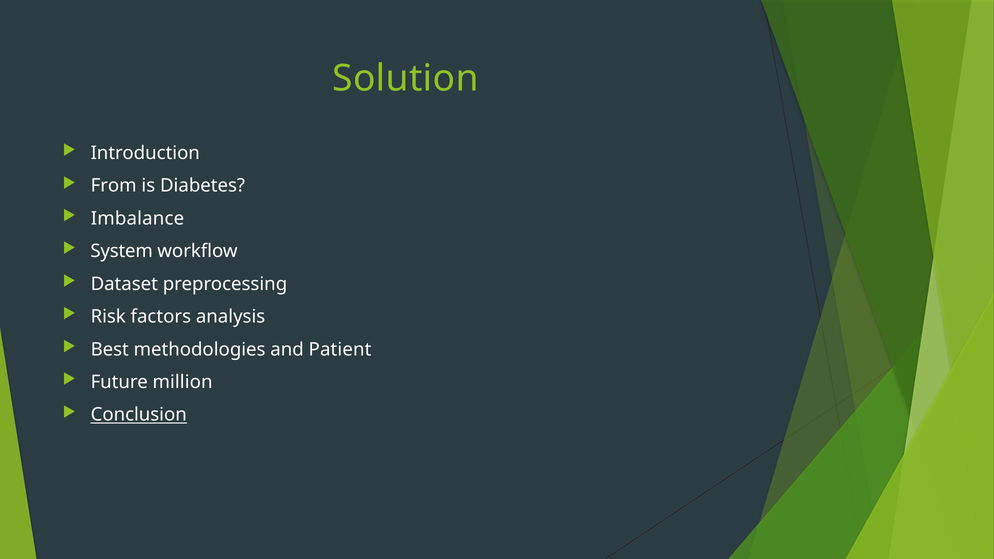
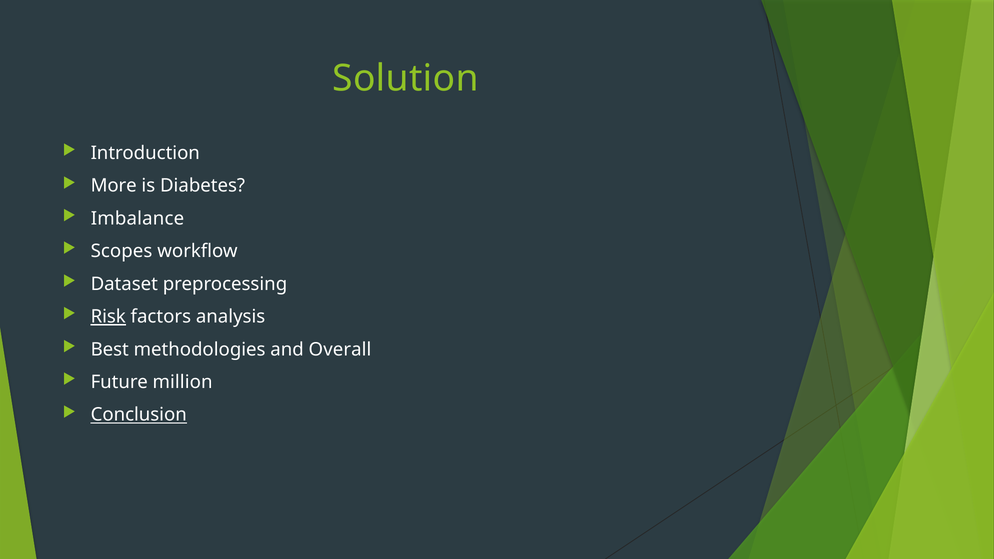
From: From -> More (114, 186)
System: System -> Scopes (122, 251)
Risk underline: none -> present (108, 317)
Patient: Patient -> Overall (340, 349)
